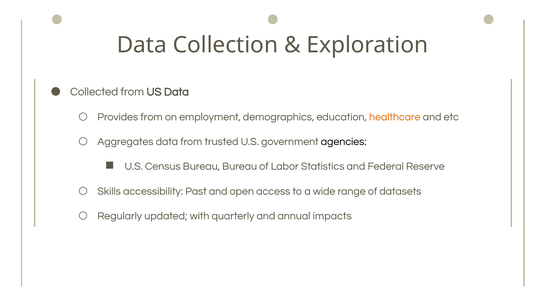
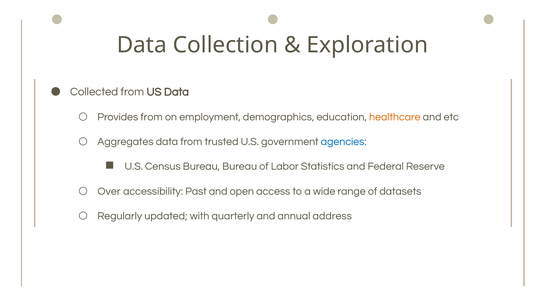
agencies colour: black -> blue (344, 142)
Skills: Skills -> Over (109, 192)
impacts: impacts -> address (332, 216)
